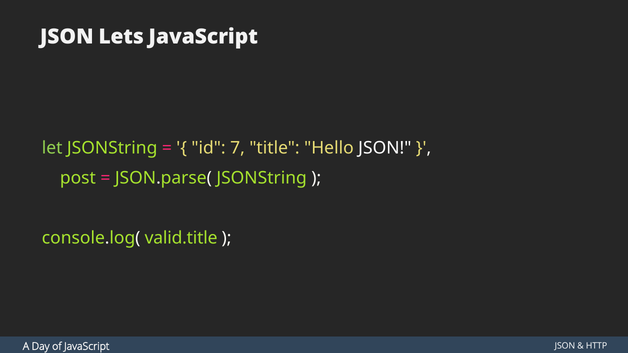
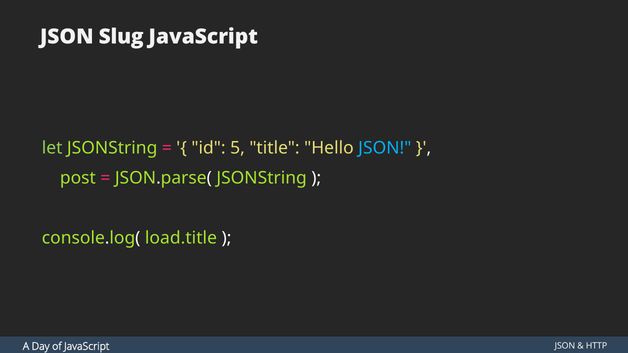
Lets: Lets -> Slug (121, 37)
7: 7 -> 5 (237, 148)
JSON colour: white -> light blue (385, 148)
valid.title: valid.title -> load.title (181, 238)
